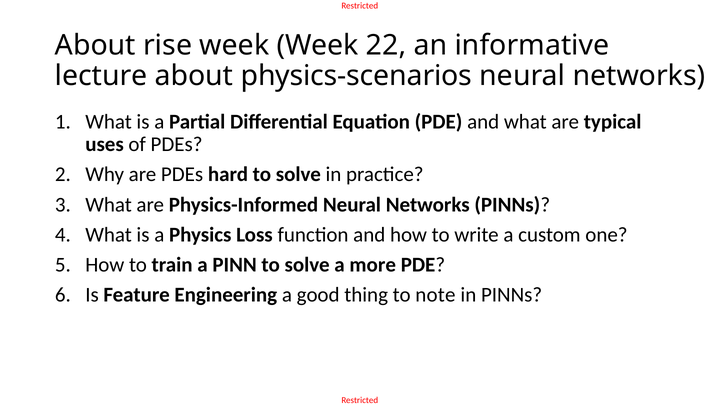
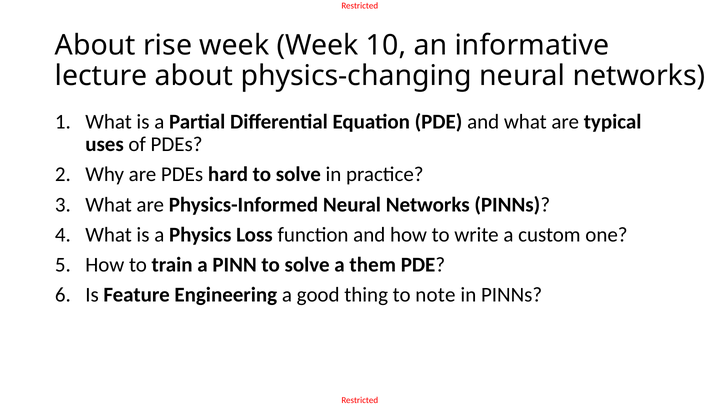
22: 22 -> 10 (386, 45)
physics-scenarios: physics-scenarios -> physics-changing (356, 76)
more: more -> them (373, 265)
